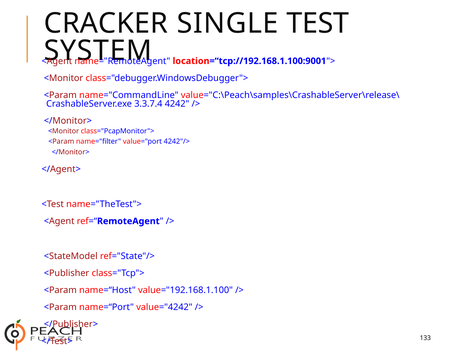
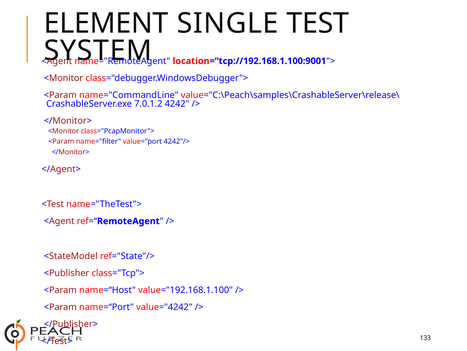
CRACKER: CRACKER -> ELEMENT (106, 23)
3.3.7.4: 3.3.7.4 -> 7.0.1.2 (148, 104)
